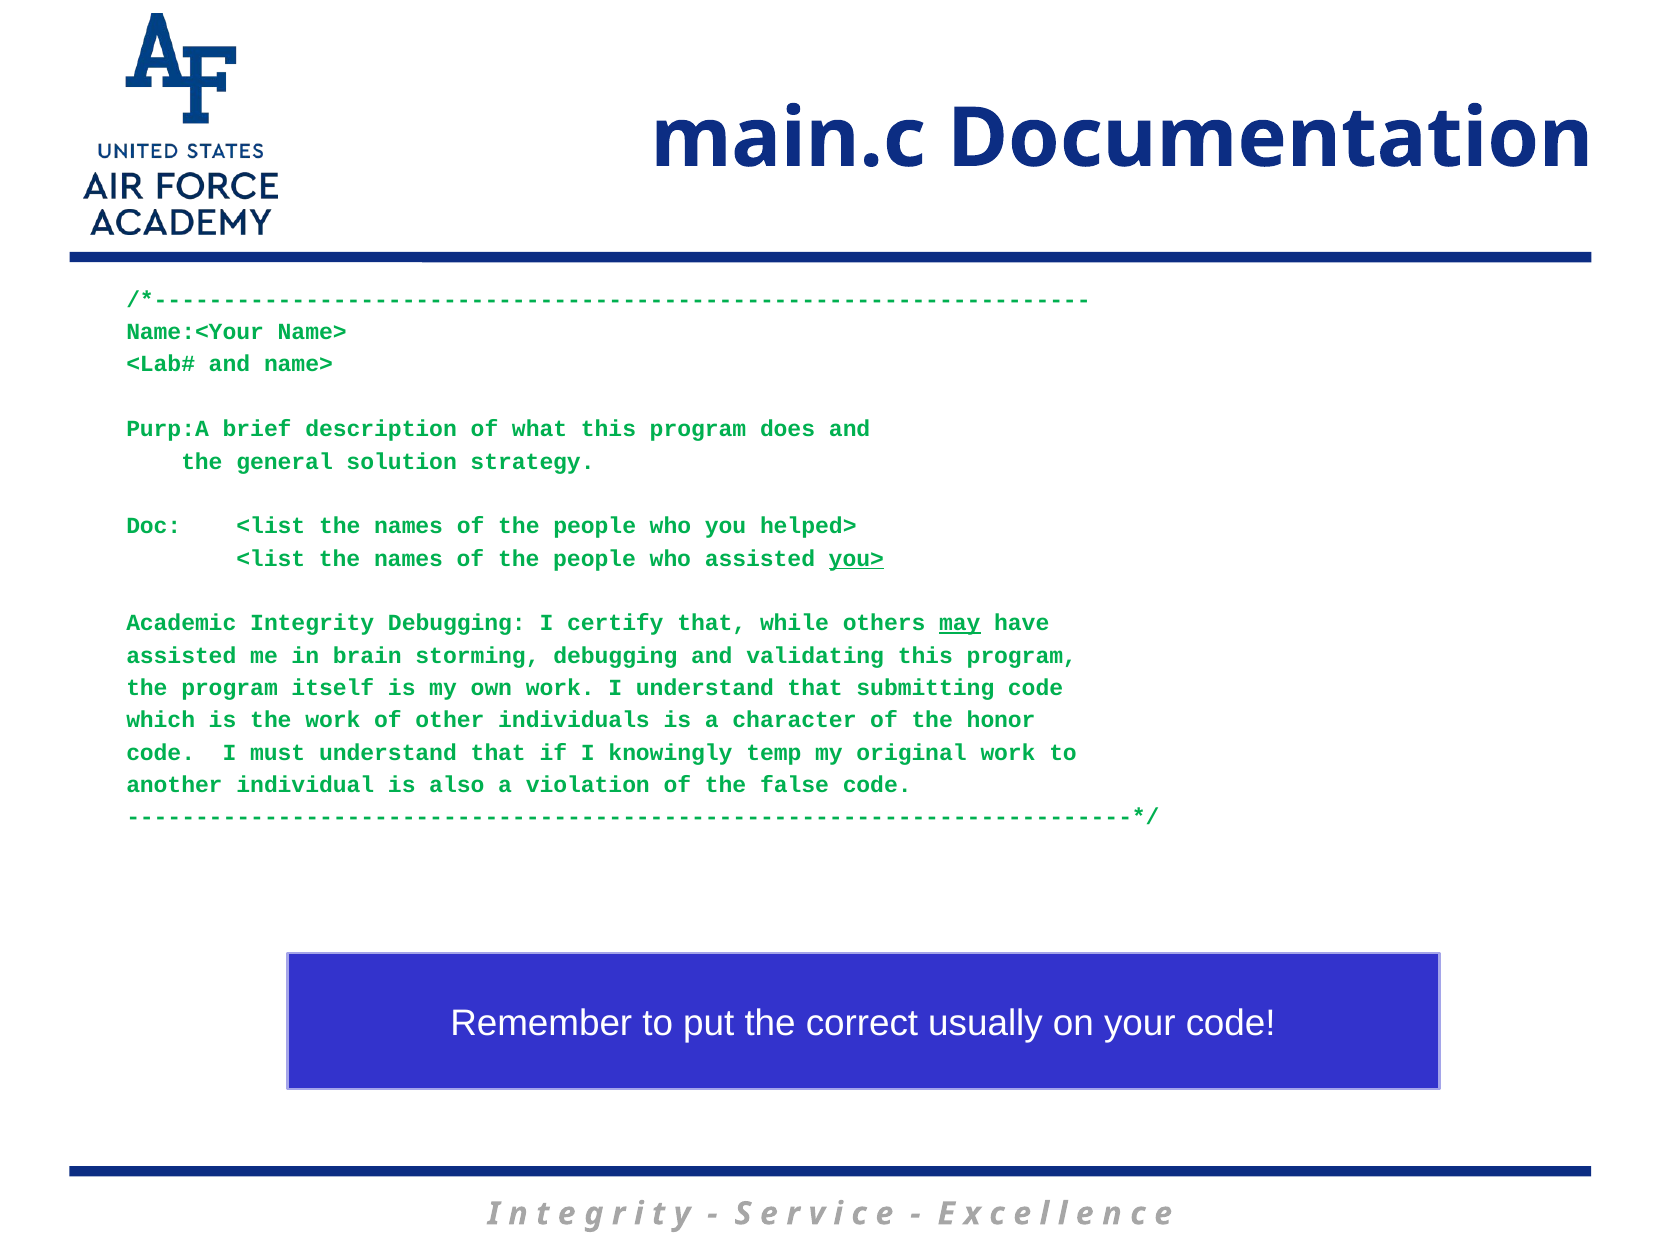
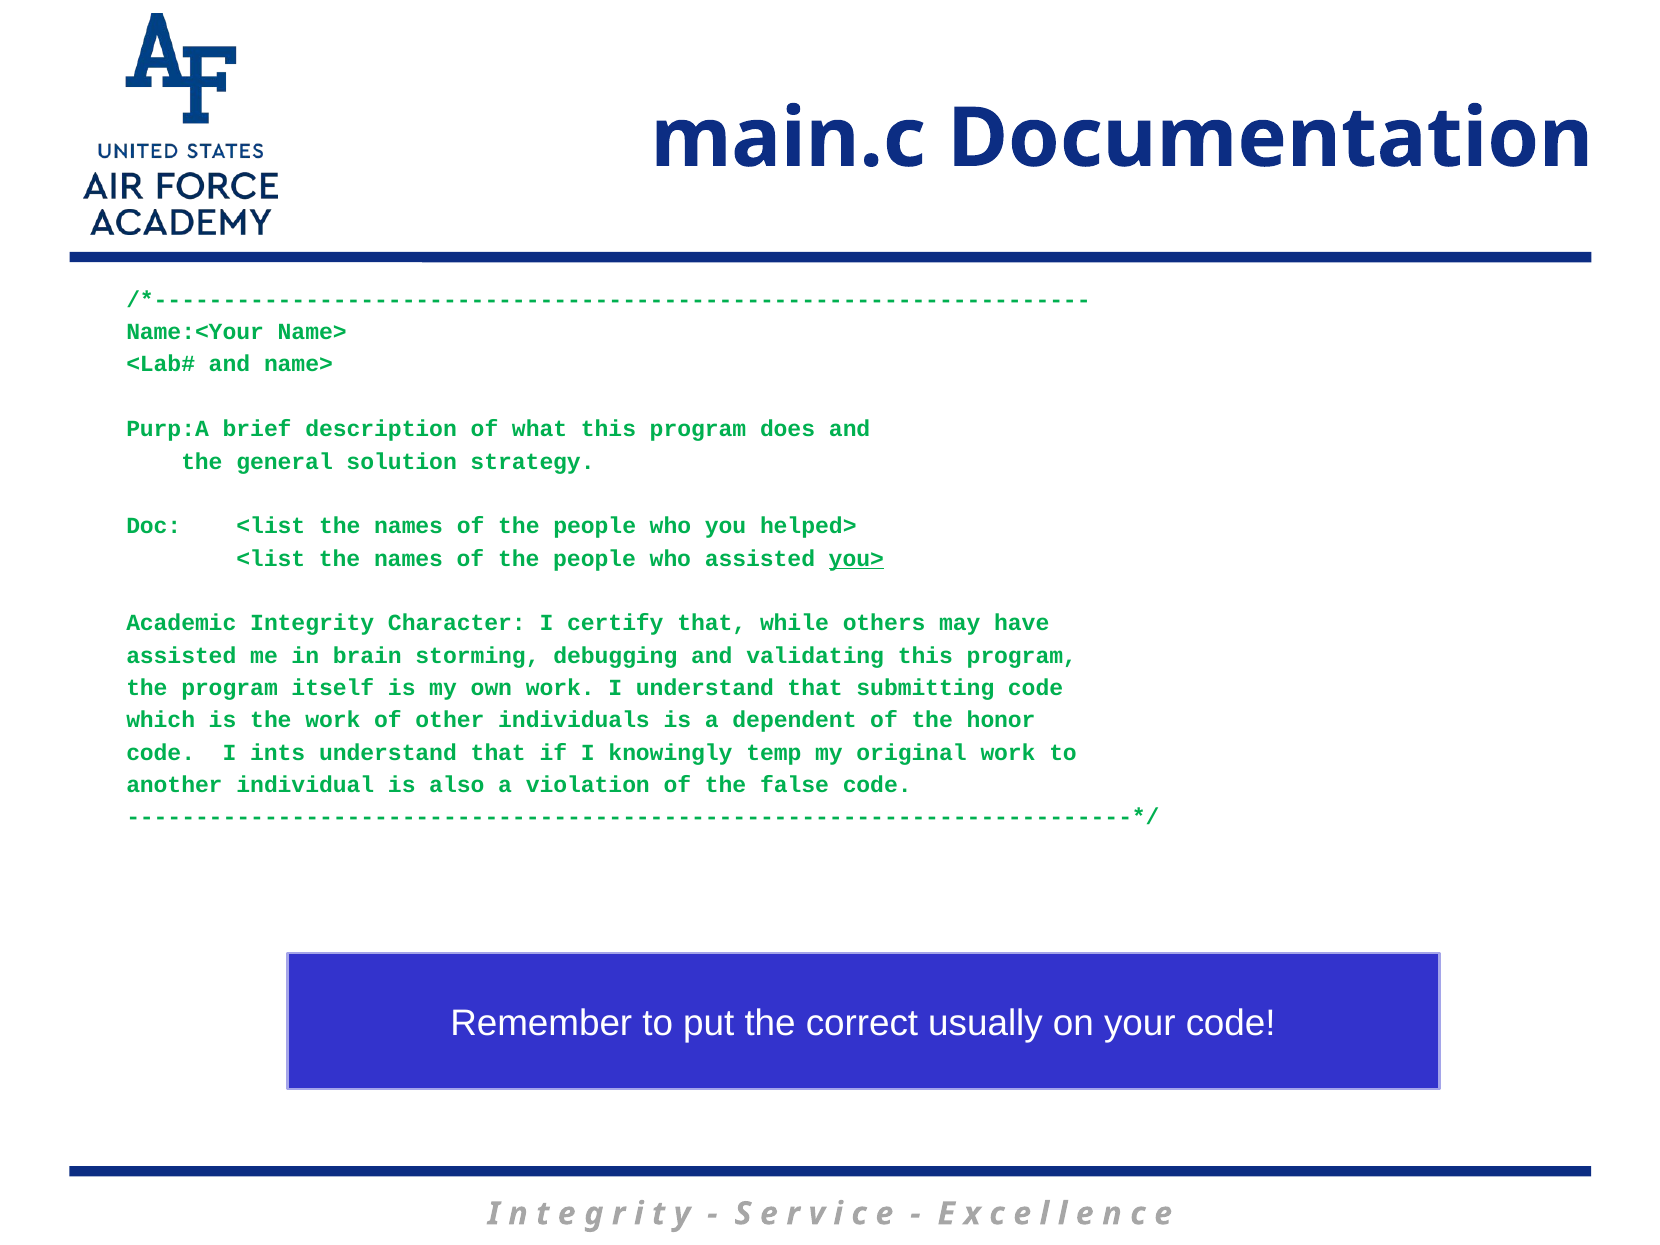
Integrity Debugging: Debugging -> Character (457, 623)
may underline: present -> none (960, 623)
character: character -> dependent (795, 720)
must: must -> ints (278, 753)
